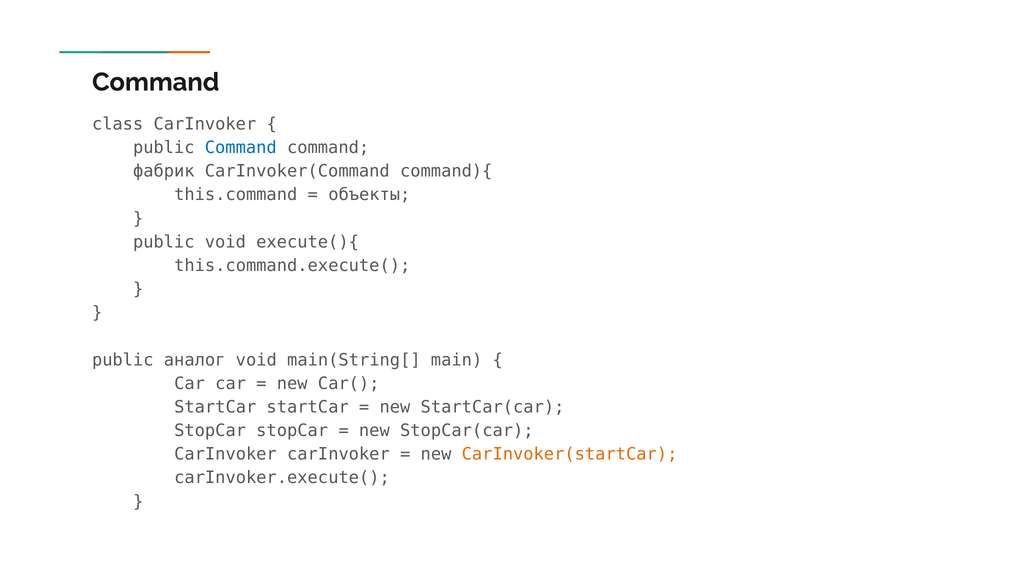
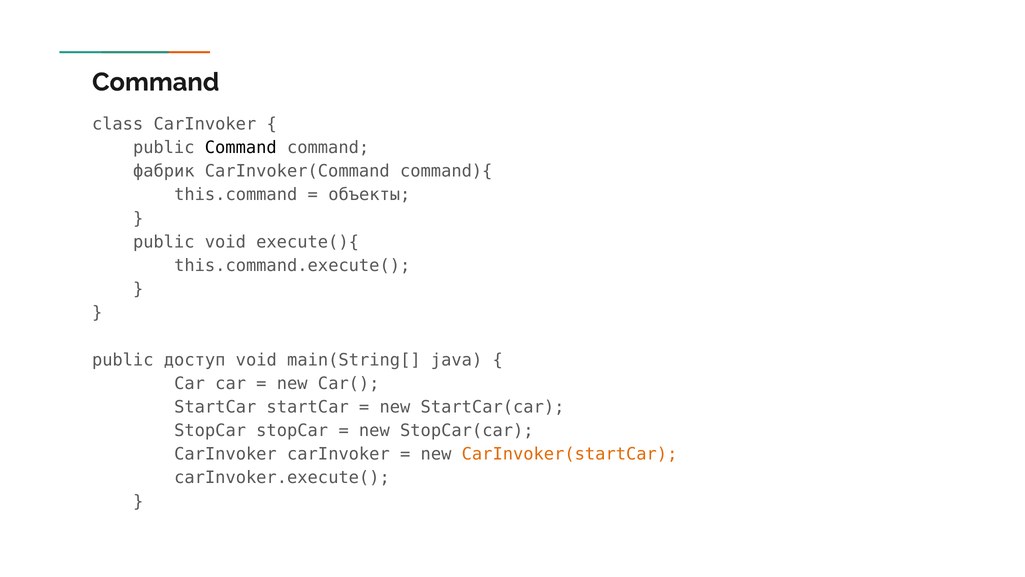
Command colour: blue -> black (241, 148)
аналог: аналог -> доступ (195, 360)
main: main -> java (457, 360)
